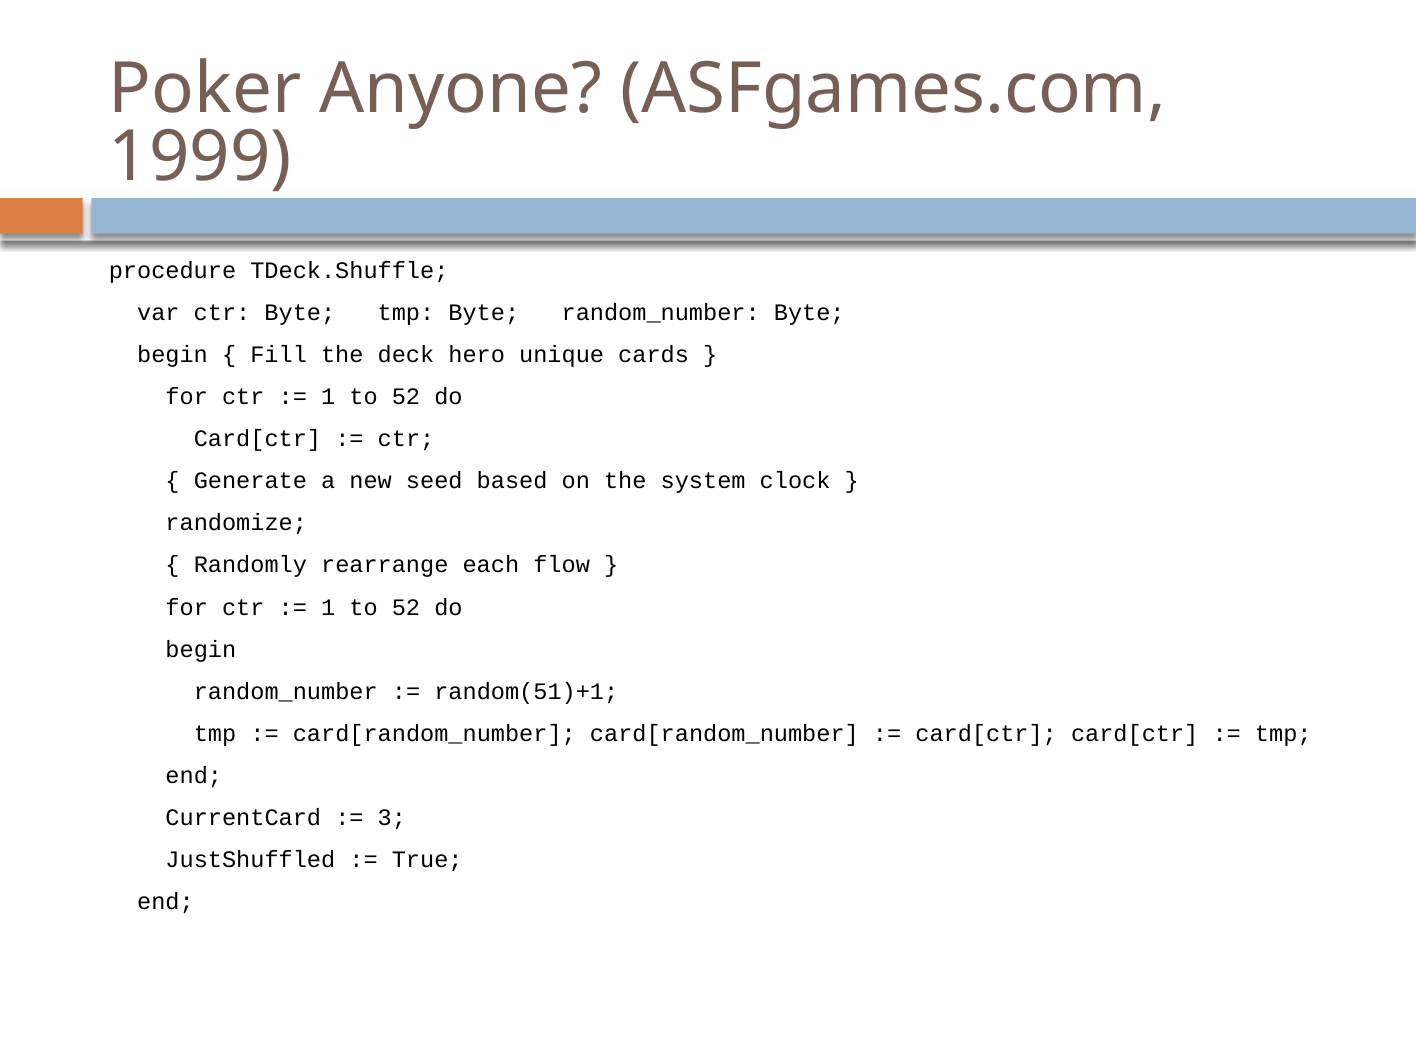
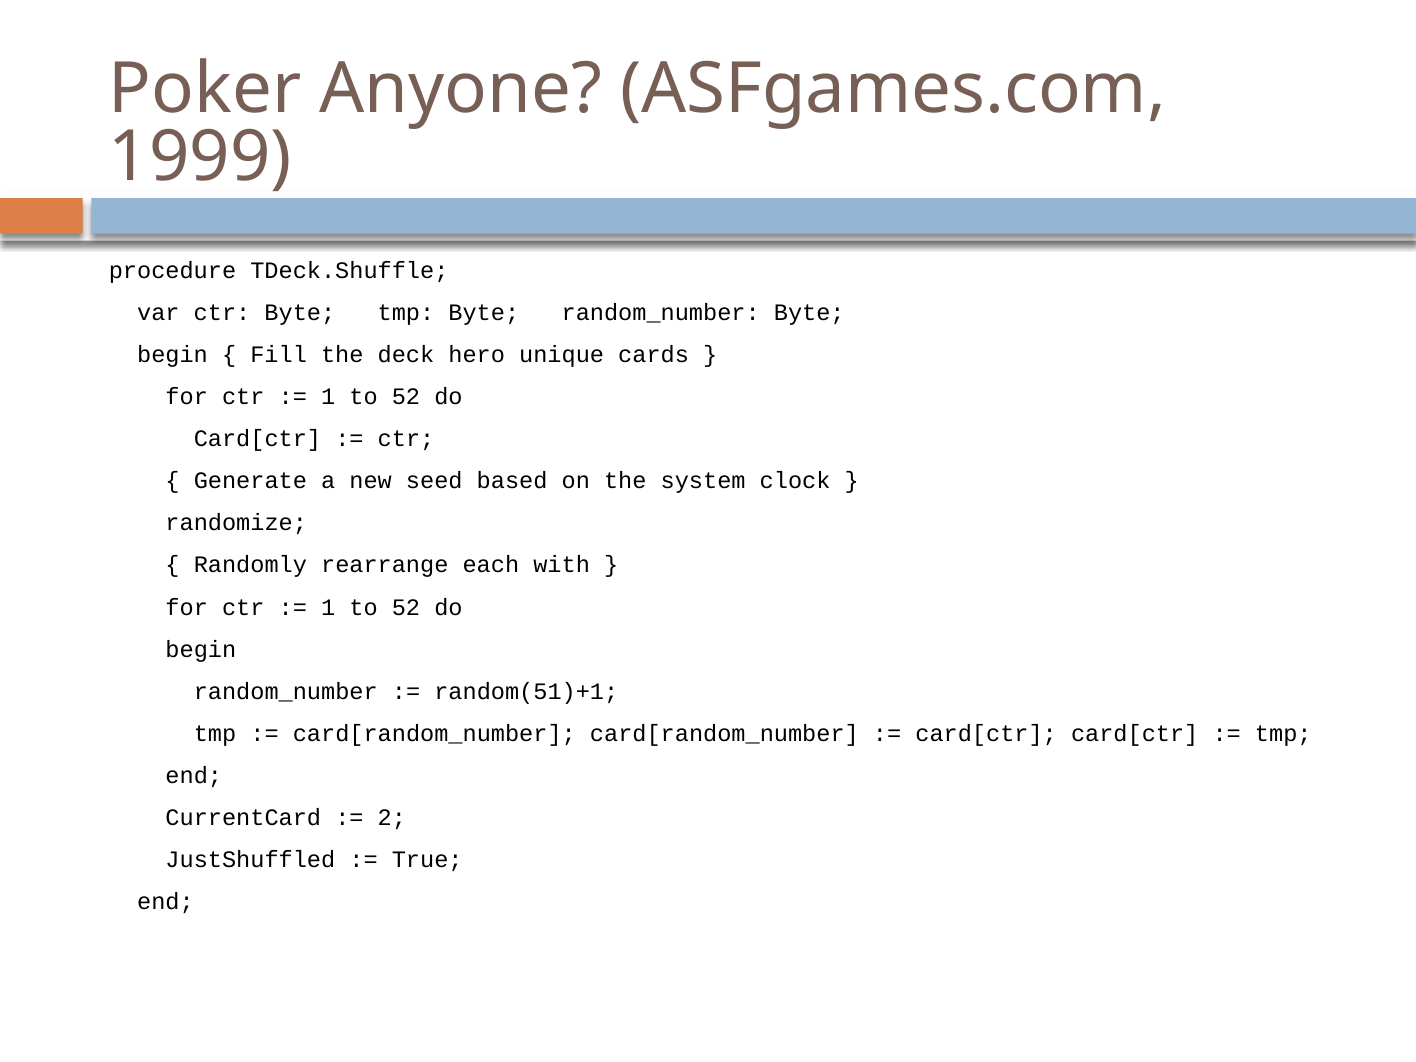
flow: flow -> with (562, 565)
3: 3 -> 2 (392, 818)
